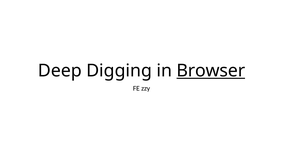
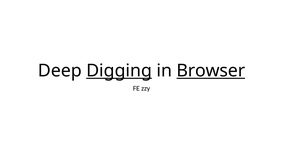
Digging underline: none -> present (119, 71)
